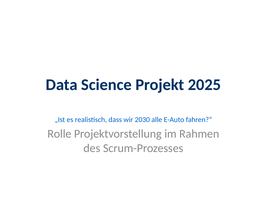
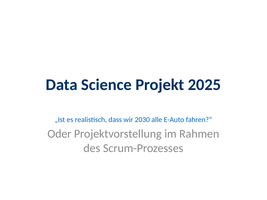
Rolle: Rolle -> Oder (60, 134)
